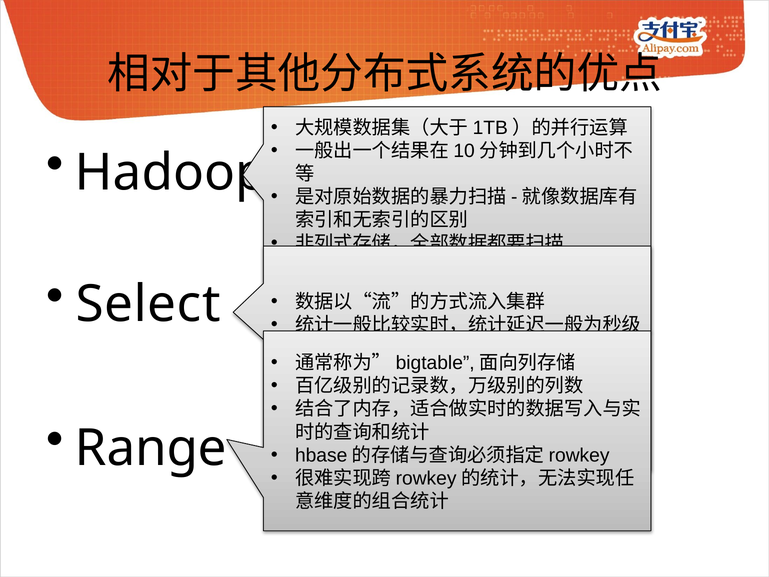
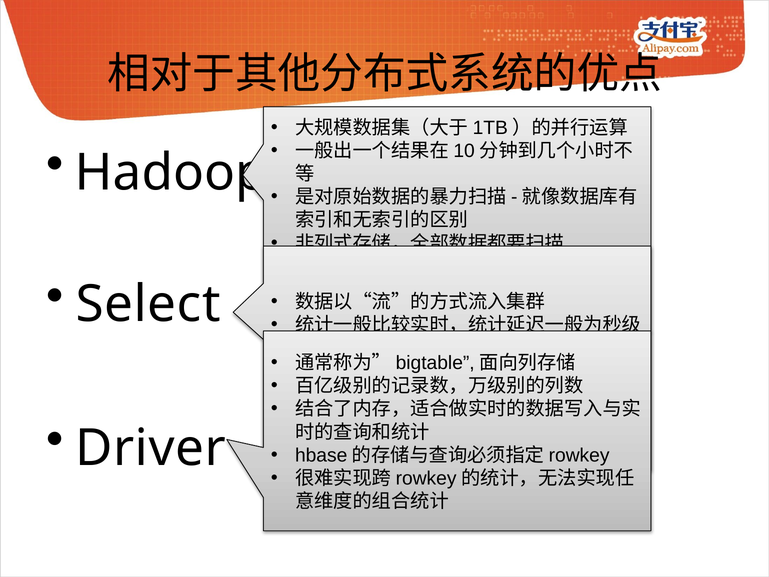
Range: Range -> Driver (151, 448)
